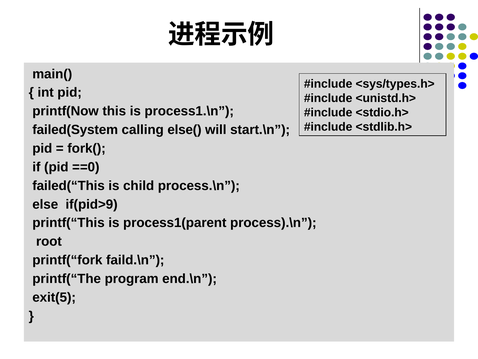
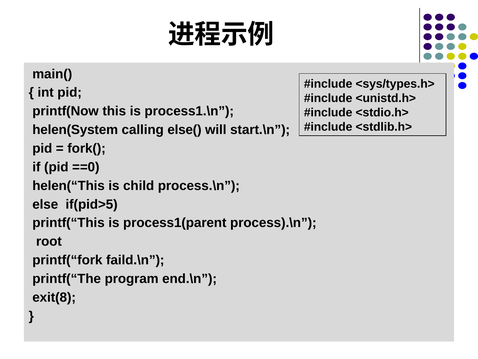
failed(System: failed(System -> helen(System (75, 130)
failed(“This: failed(“This -> helen(“This (69, 185)
if(pid>9: if(pid>9 -> if(pid>5 (92, 204)
exit(5: exit(5 -> exit(8 (54, 297)
